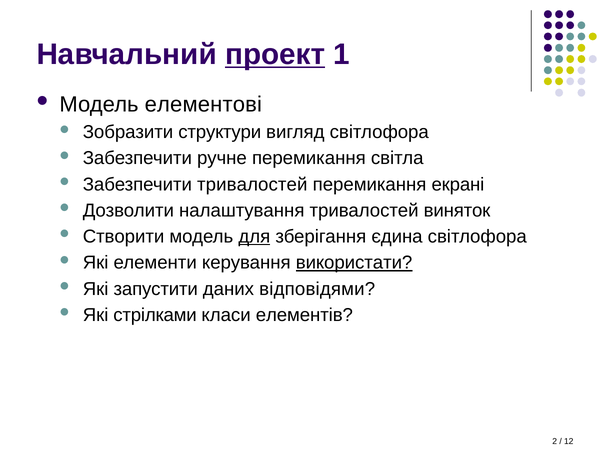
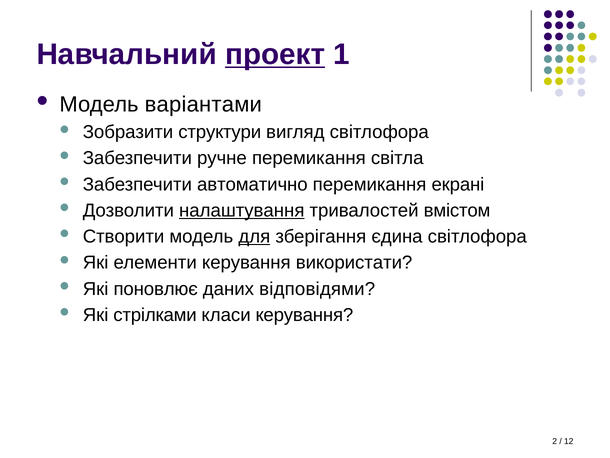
елементові: елементові -> варіантами (203, 104)
Забезпечити тривалостей: тривалостей -> автоматично (252, 184)
налаштування underline: none -> present (242, 210)
виняток: виняток -> вмістом (457, 210)
використати underline: present -> none (354, 262)
запустити: запустити -> поновлює (156, 289)
класи елементів: елементів -> керування (304, 315)
